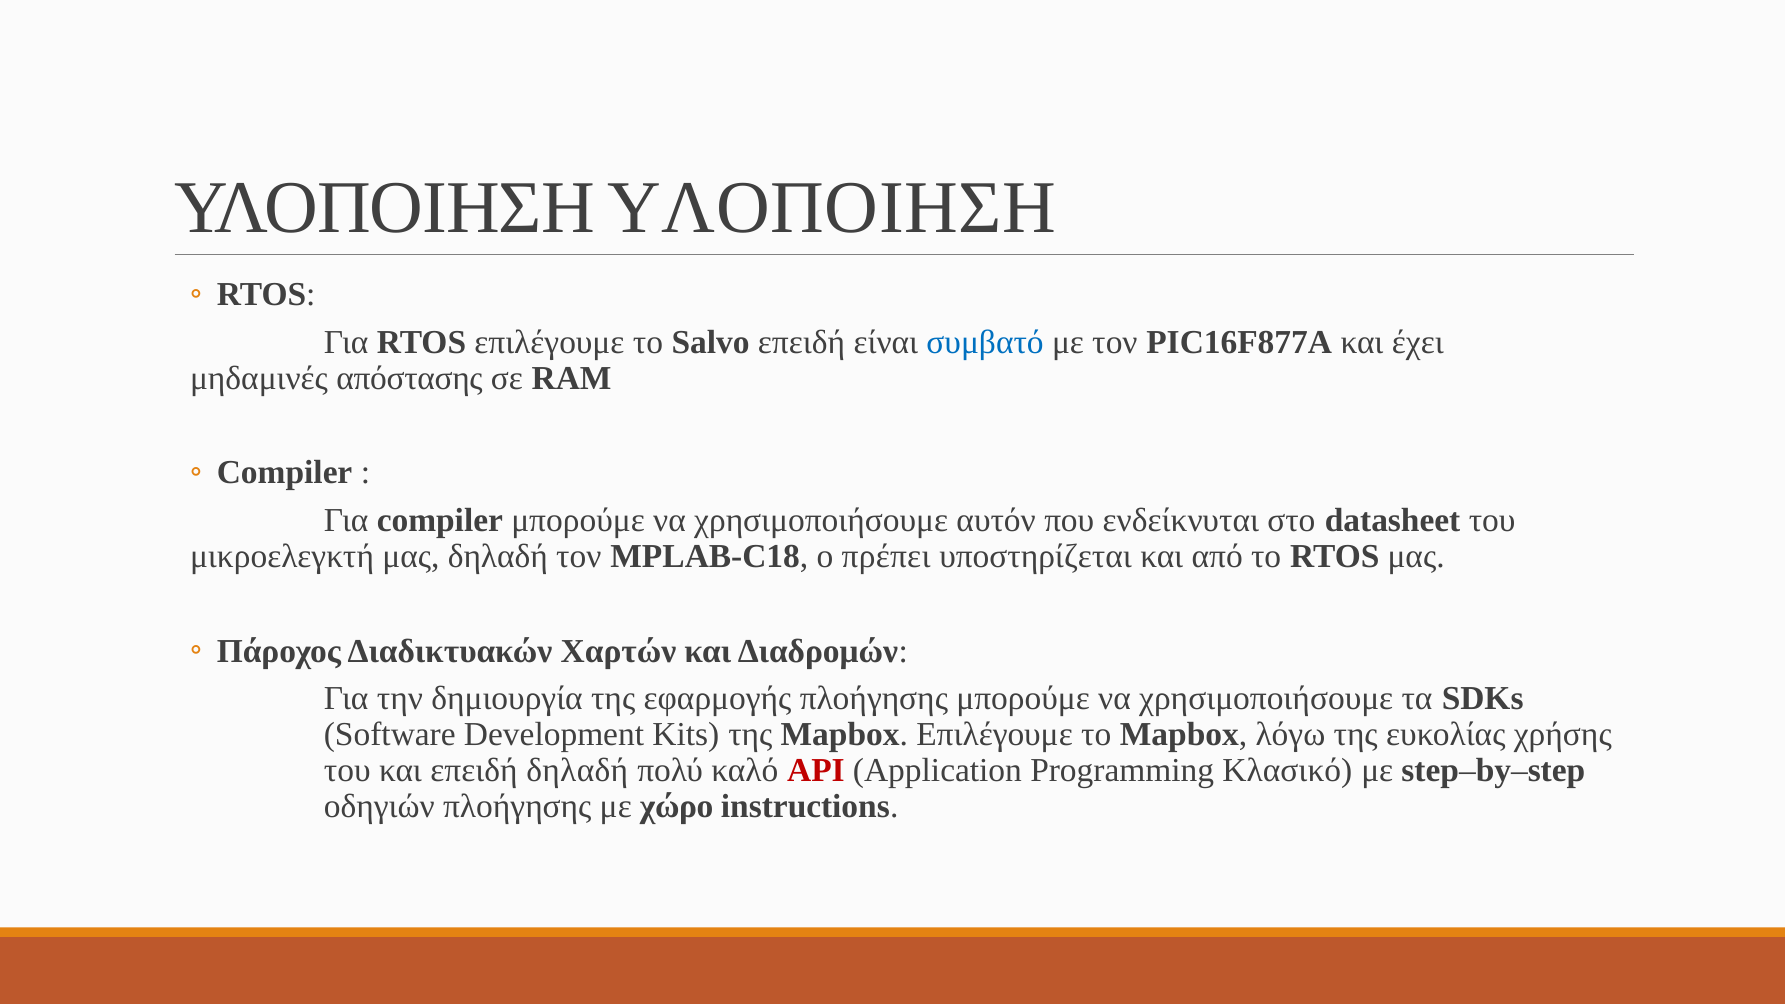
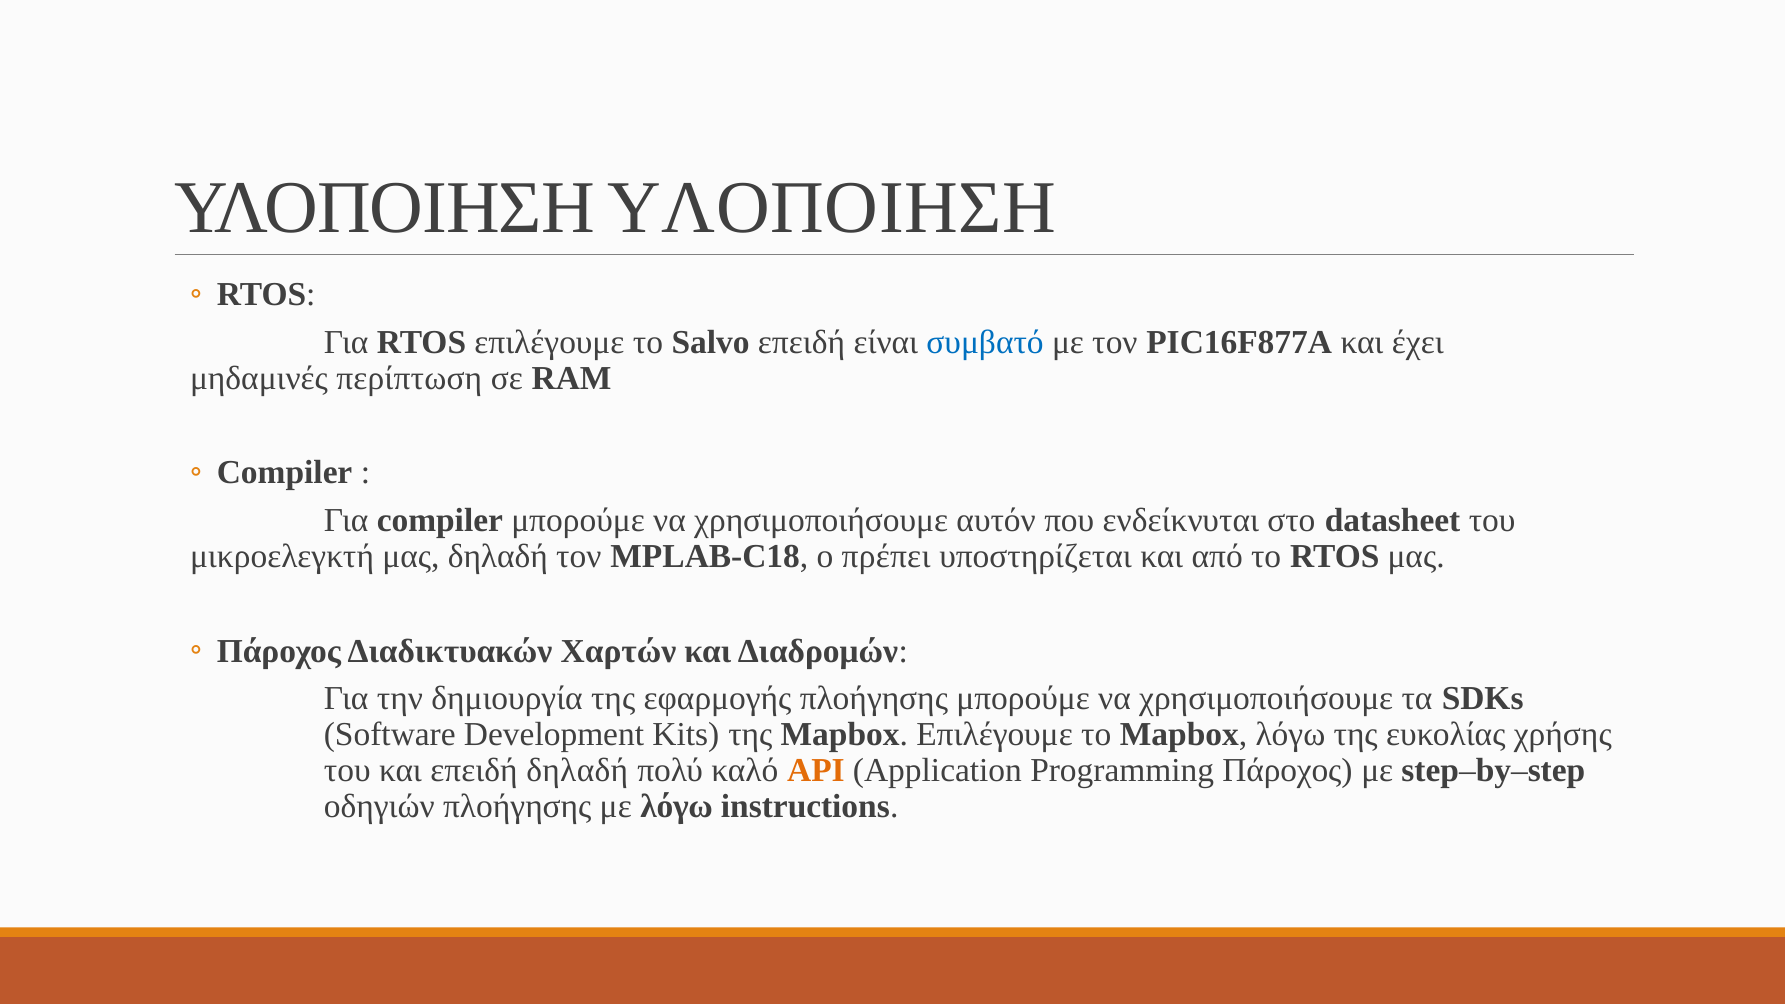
απόστασης: απόστασης -> περίπτωση (409, 378)
API colour: red -> orange (816, 771)
Programming Κλασικό: Κλασικό -> Πάροχος (1287, 771)
με χώρο: χώρο -> λόγω (677, 807)
